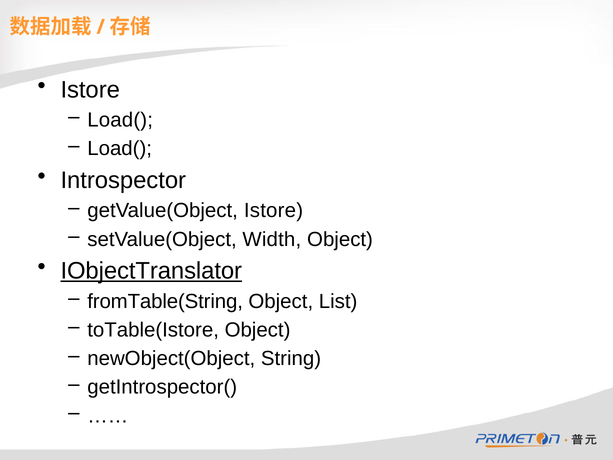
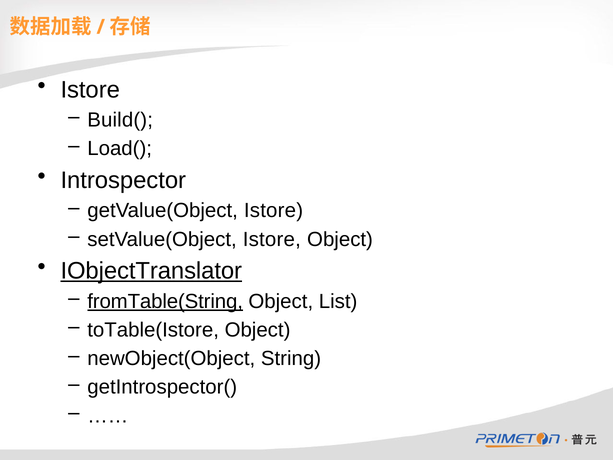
Load(: Load( -> Build( (120, 120)
setValue(Object Width: Width -> Istore (272, 239)
fromTable(String underline: none -> present (165, 301)
